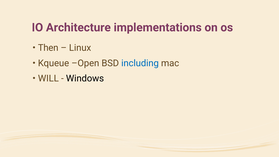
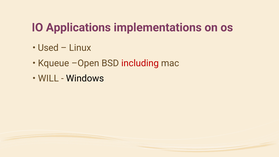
Architecture: Architecture -> Applications (78, 27)
Then: Then -> Used (48, 48)
including colour: blue -> red (140, 63)
